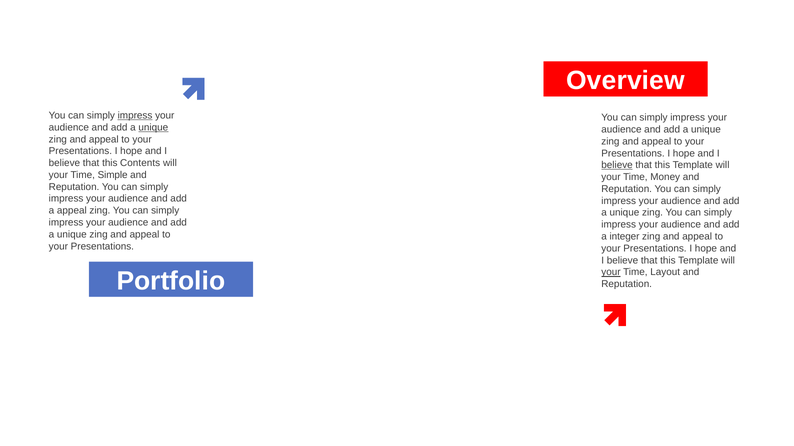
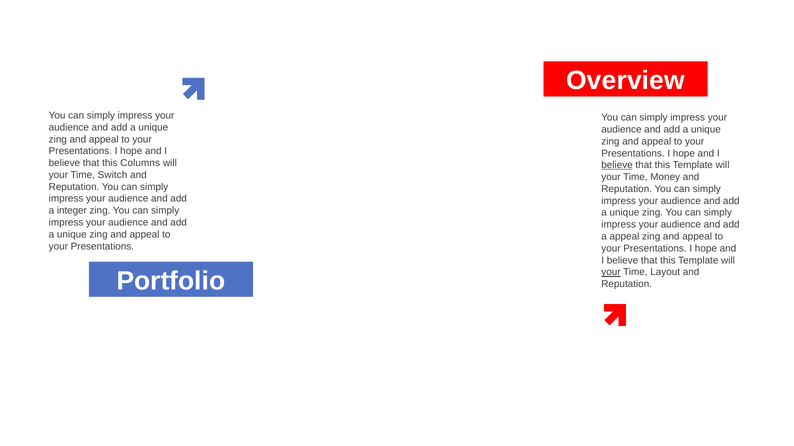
impress underline: present -> none (135, 116)
unique underline: present -> none (153, 128)
Contents: Contents -> Columns (140, 163)
Simple: Simple -> Switch (113, 175)
a appeal: appeal -> integer (72, 211)
a integer: integer -> appeal (624, 237)
